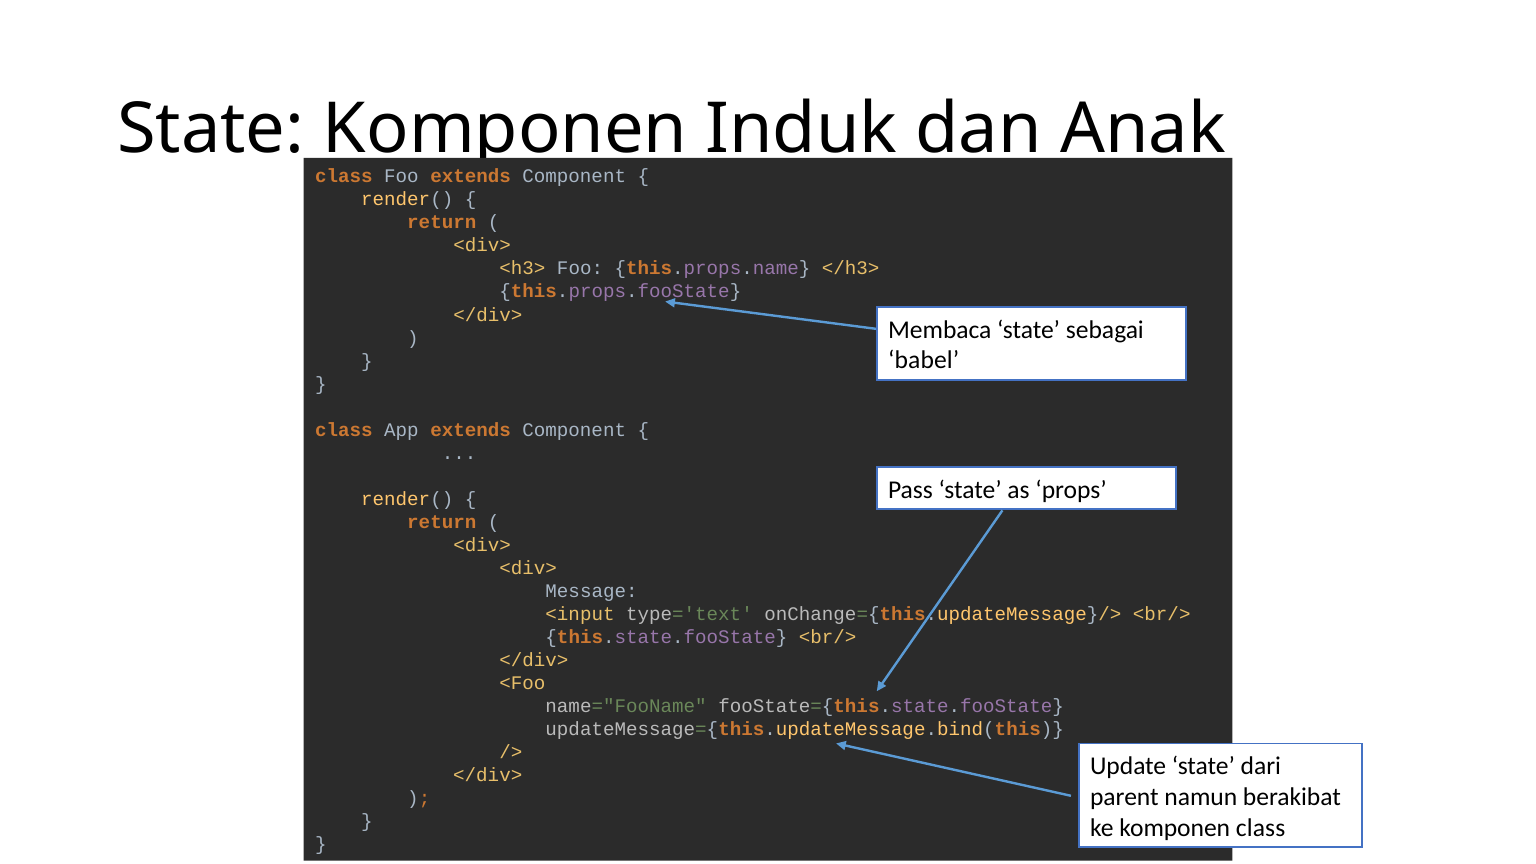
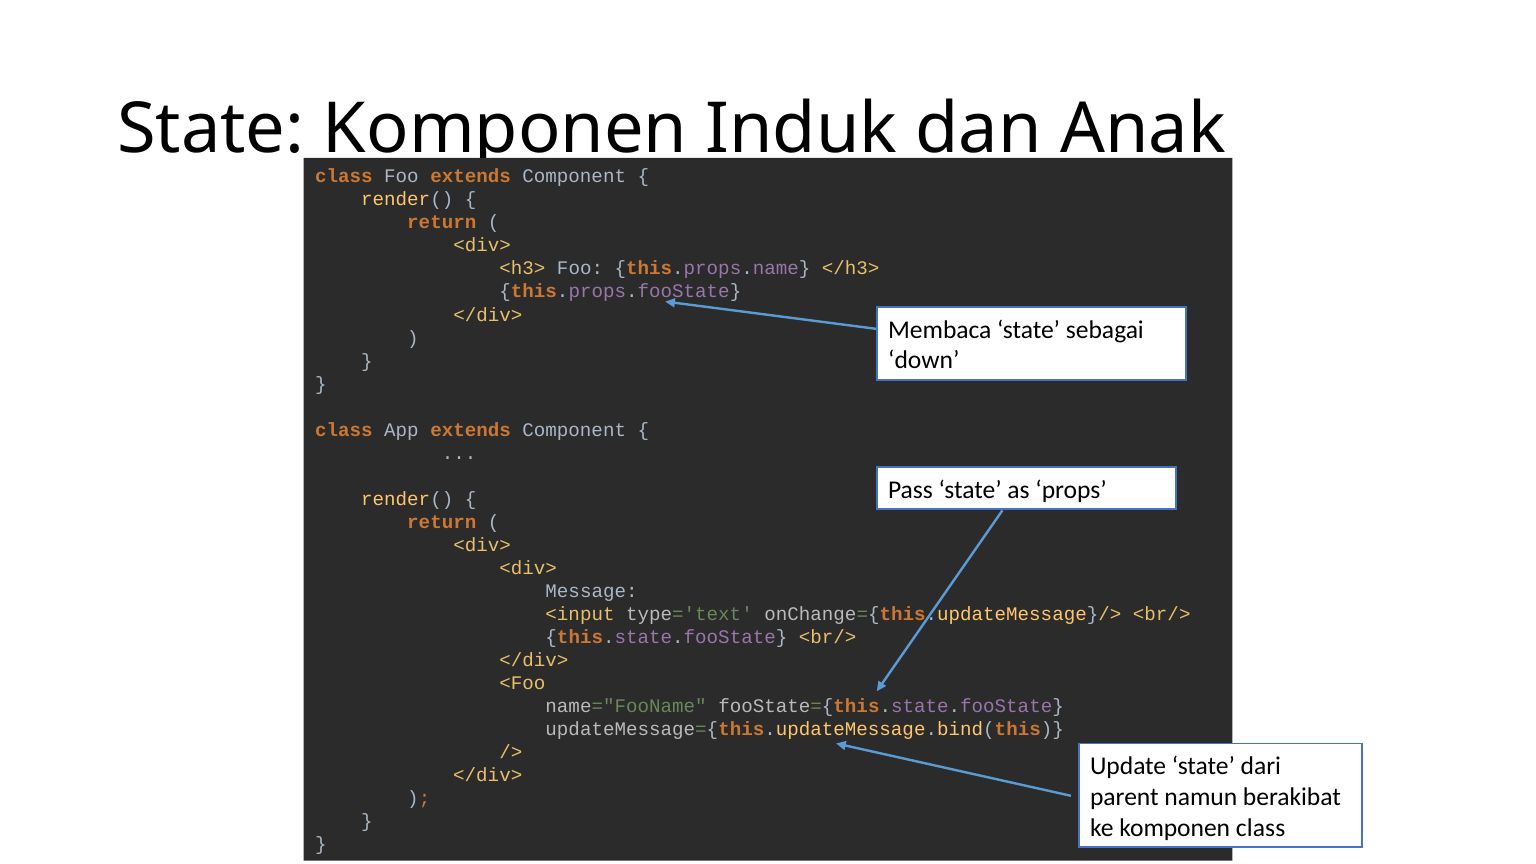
babel: babel -> down (924, 361)
